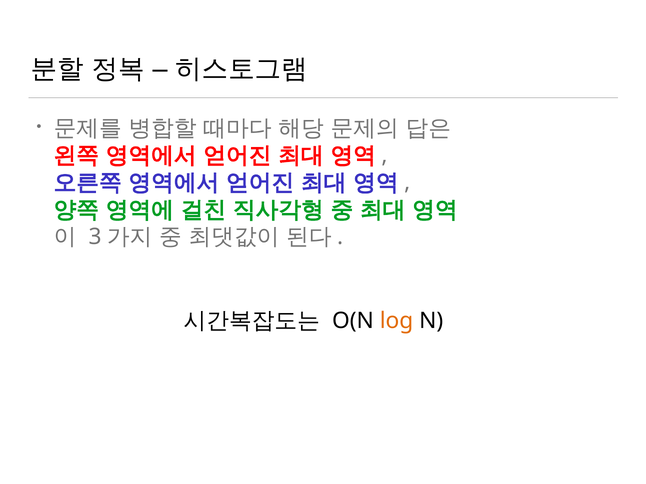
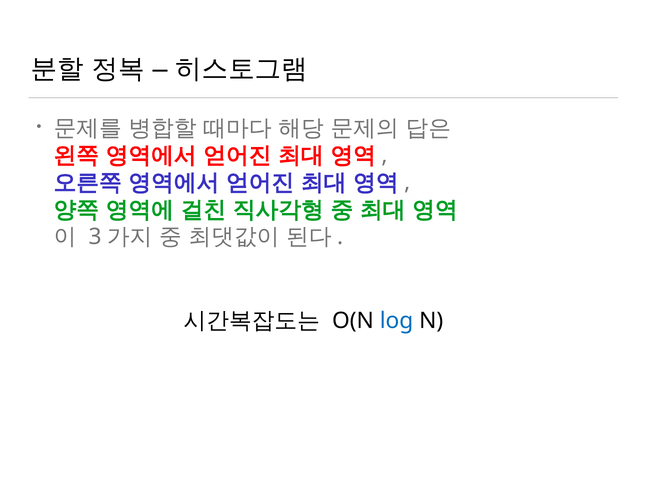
log colour: orange -> blue (397, 321)
